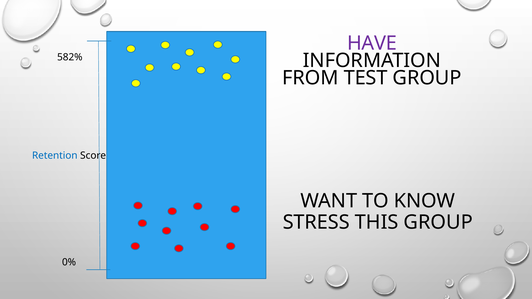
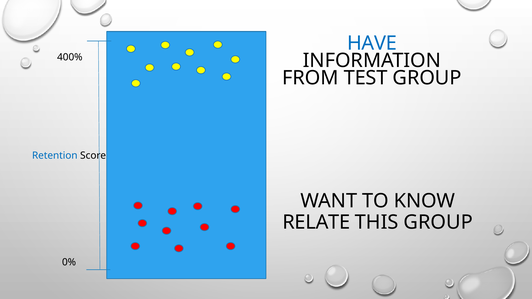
HAVE colour: purple -> blue (372, 43)
582%: 582% -> 400% (70, 57)
STRESS: STRESS -> RELATE (316, 223)
